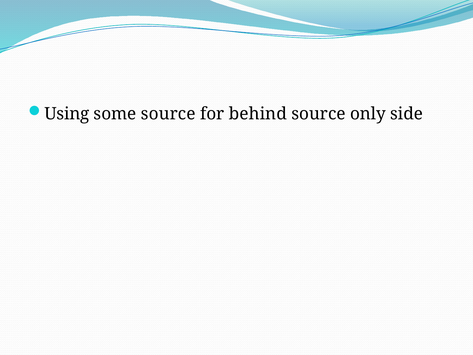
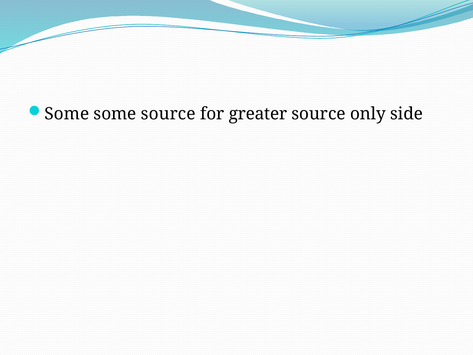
Using: Using -> Some (67, 114)
behind: behind -> greater (258, 114)
